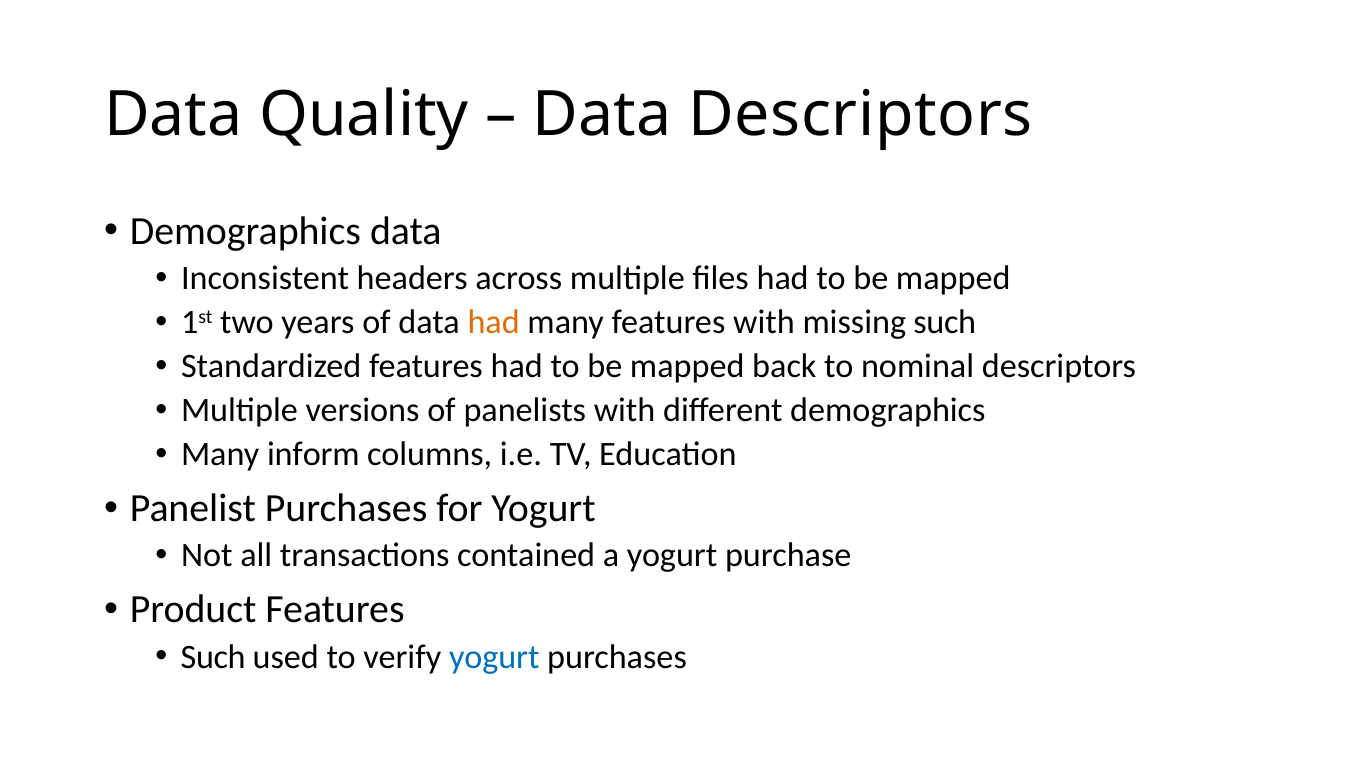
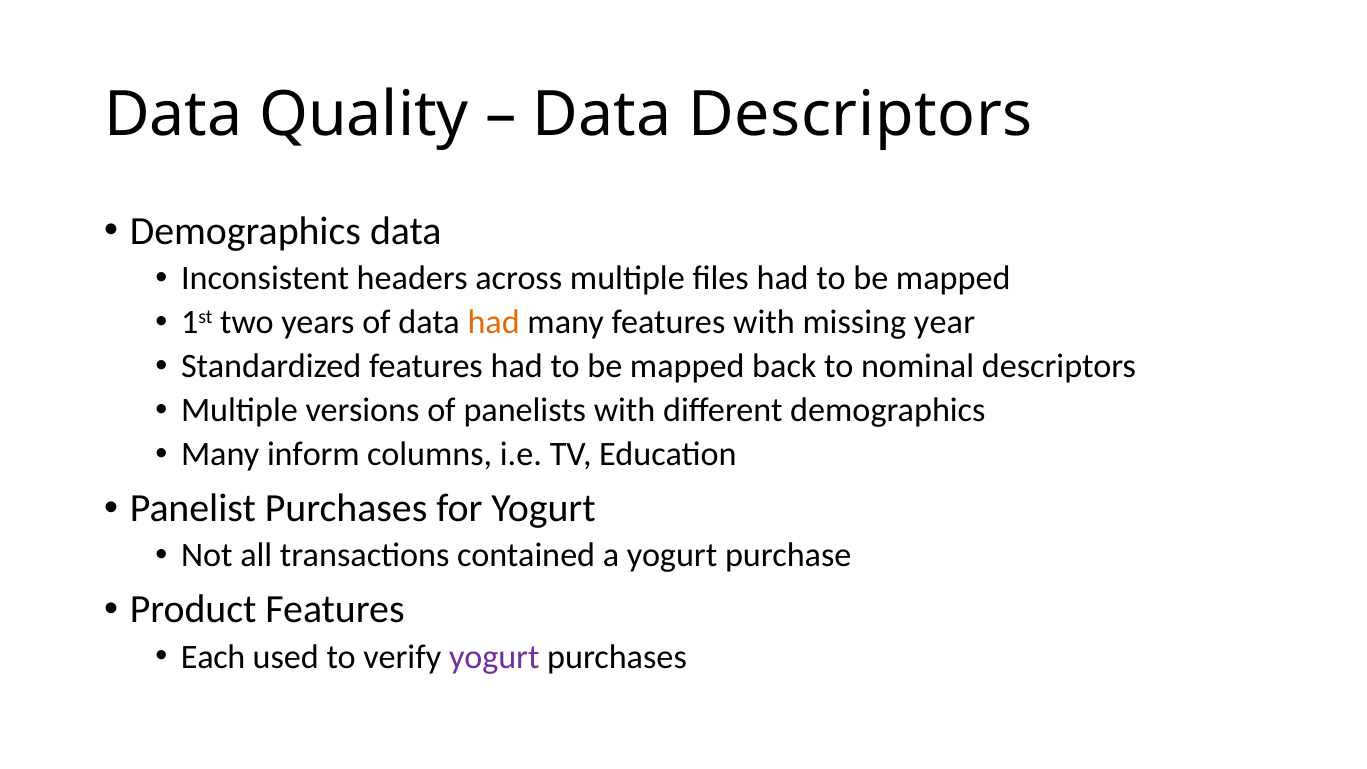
missing such: such -> year (945, 322)
Such: Such -> Each (213, 657)
yogurt colour: blue -> purple (494, 657)
